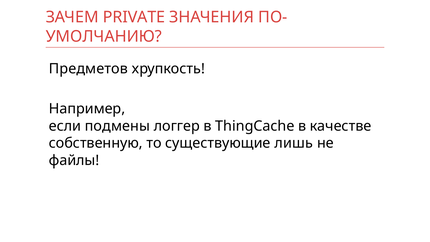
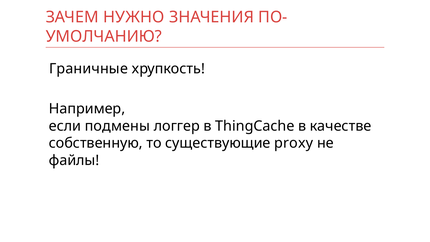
PRIVATE: PRIVATE -> НУЖНО (134, 17)
Предметов: Предметов -> Граничные (88, 69)
лишь: лишь -> proxy (294, 143)
